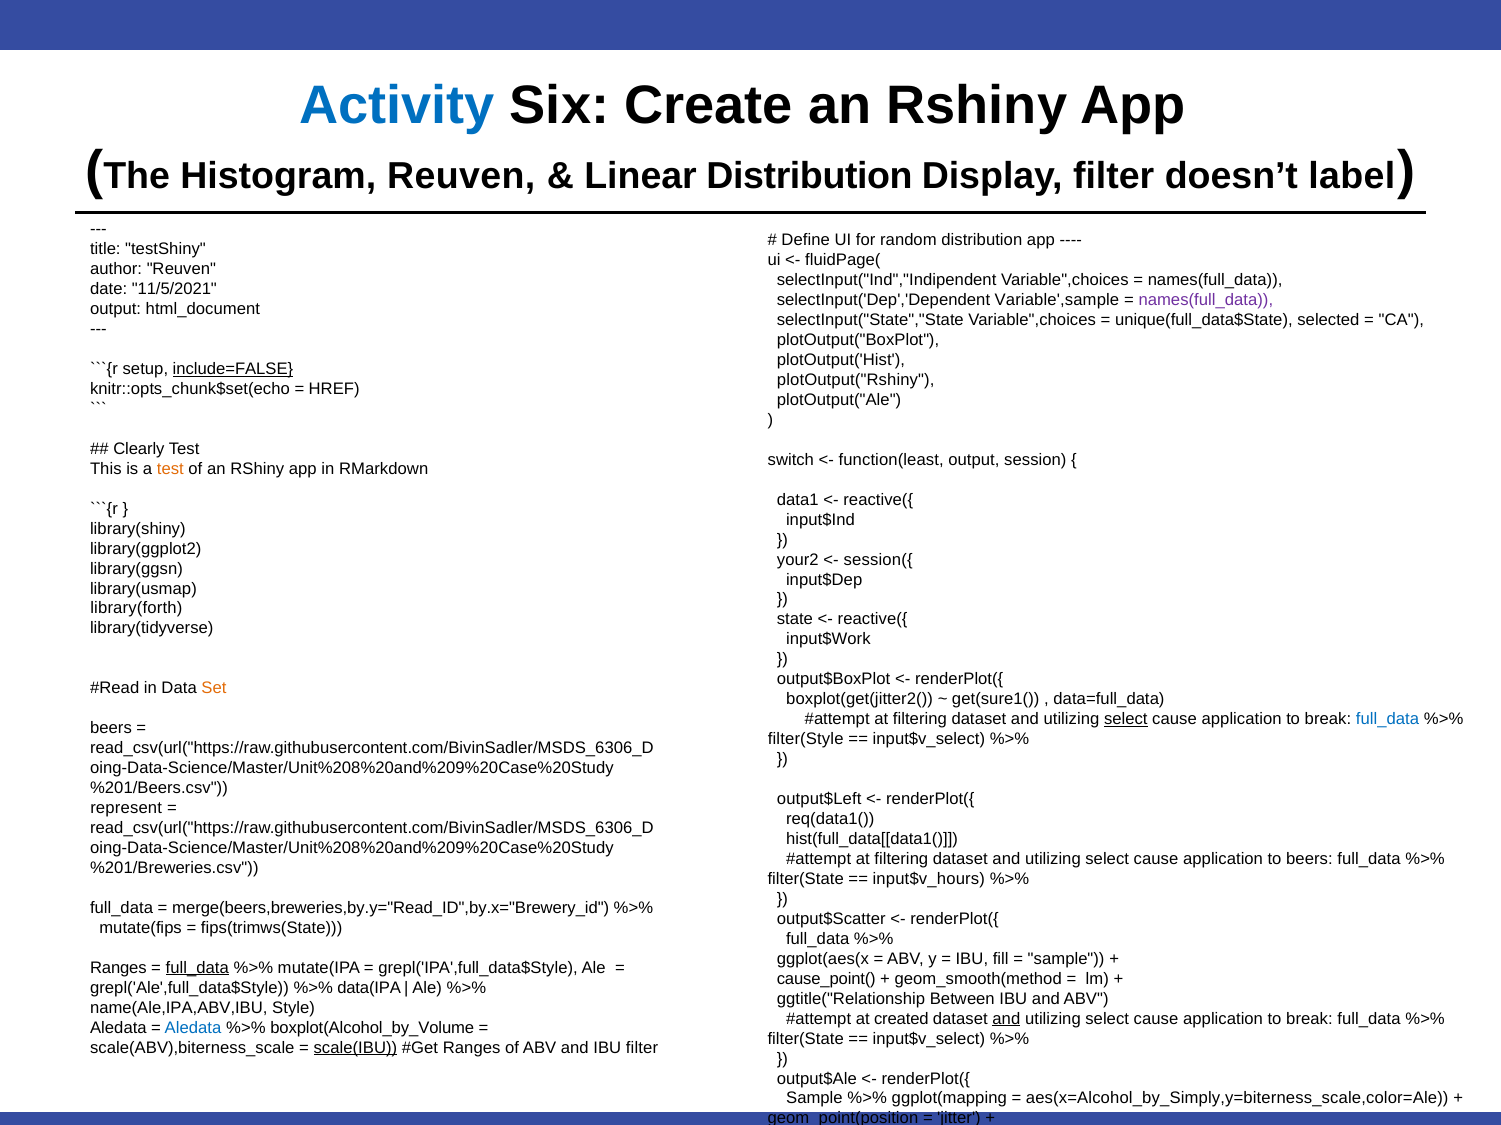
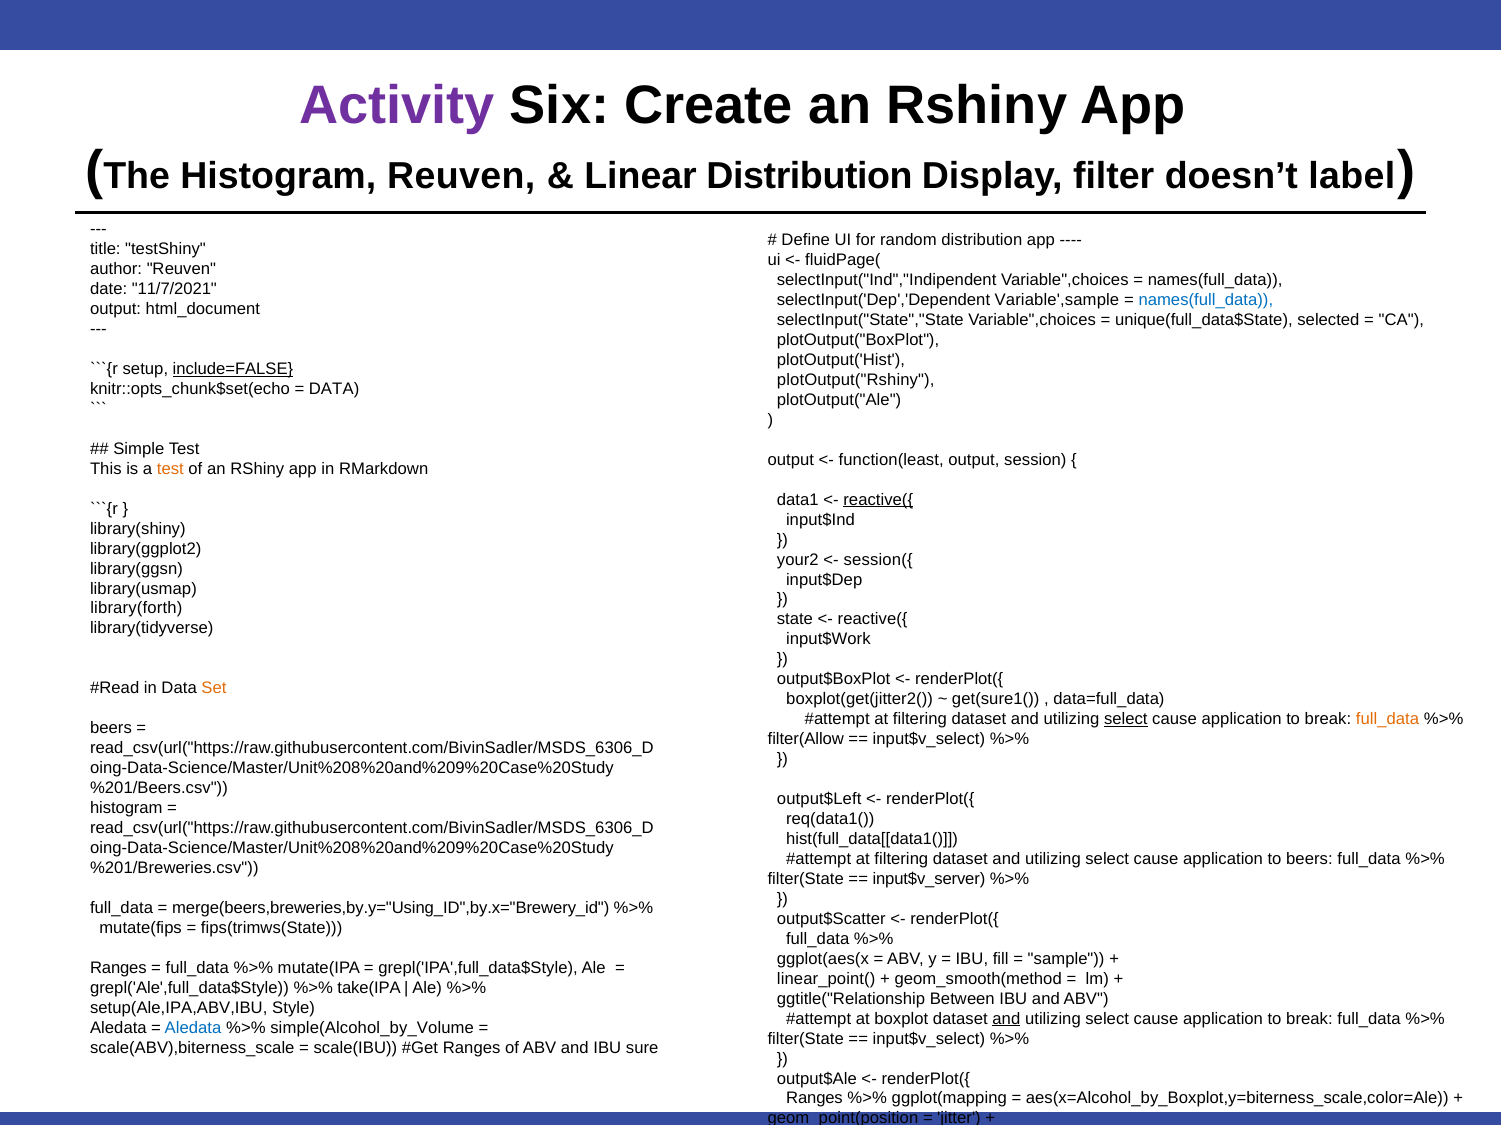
Activity colour: blue -> purple (397, 106)
11/5/2021: 11/5/2021 -> 11/7/2021 (174, 289)
names(full_data colour: purple -> blue (1206, 300)
HREF: HREF -> DATA (334, 389)
Clearly: Clearly -> Simple (139, 449)
switch: switch -> output (791, 460)
reactive({ underline: none -> present (878, 500)
full_data colour: blue -> orange (1387, 720)
filter(Style: filter(Style -> filter(Allow (806, 740)
represent: represent -> histogram (126, 809)
input$v_hours: input$v_hours -> input$v_server (929, 880)
merge(beers,breweries,by.y="Read_ID",by.x="Brewery_id: merge(beers,breweries,by.y="Read_ID",by.x="Brewery_id -> merge(beers,breweries,by.y="Using_ID",by.x="Brewery_id (391, 909)
full_data underline: present -> none (197, 968)
cause_point(: cause_point( -> linear_point( (826, 979)
data(IPA: data(IPA -> take(IPA (369, 988)
name(Ale,IPA,ABV,IBU: name(Ale,IPA,ABV,IBU -> setup(Ale,IPA,ABV,IBU (179, 1008)
created: created -> boxplot (901, 1019)
boxplot(Alcohol_by_Volume: boxplot(Alcohol_by_Volume -> simple(Alcohol_by_Volume (372, 1028)
scale(IBU underline: present -> none (355, 1048)
IBU filter: filter -> sure (642, 1048)
Sample: Sample -> Ranges (815, 1099)
aes(x=Alcohol_by_Simply,y=biterness_scale,color=Ale: aes(x=Alcohol_by_Simply,y=biterness_scale,color=Ale -> aes(x=Alcohol_by_Boxplot,y=biterness_scale,color=Ale (1237, 1099)
